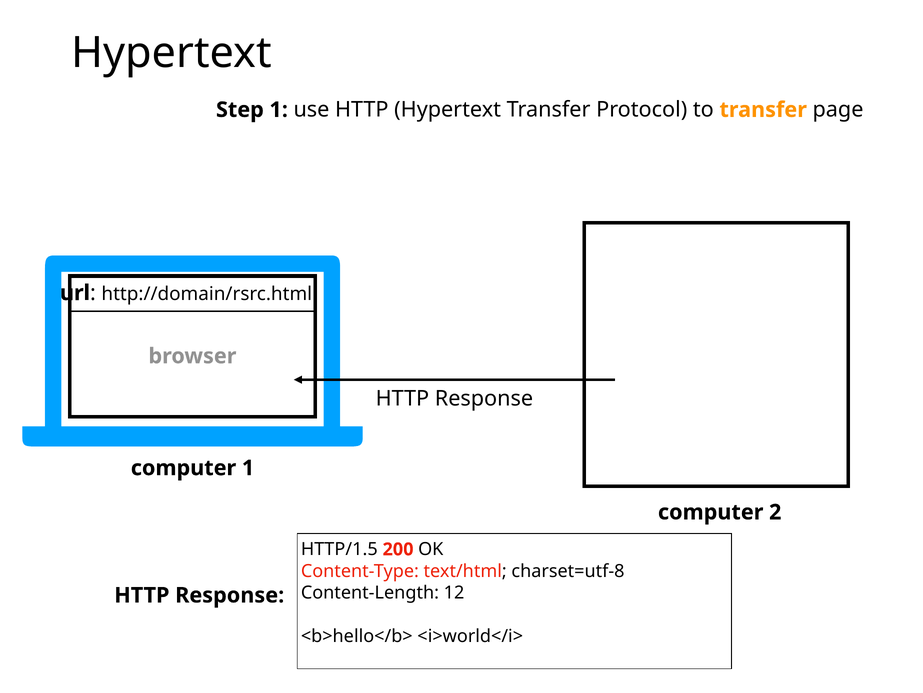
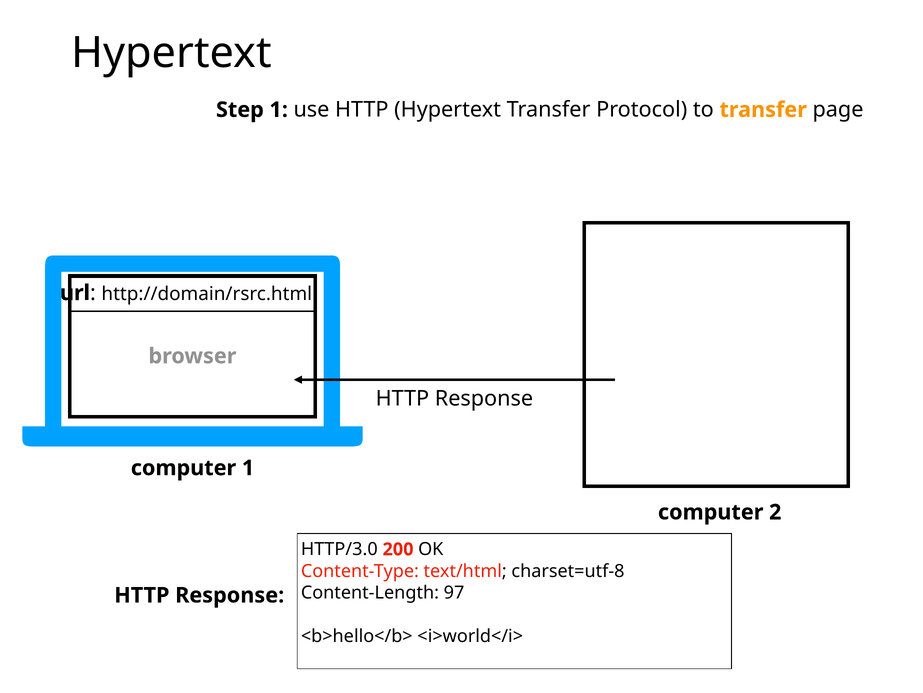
HTTP/1.5: HTTP/1.5 -> HTTP/3.0 (339, 549)
12: 12 -> 97 (454, 592)
